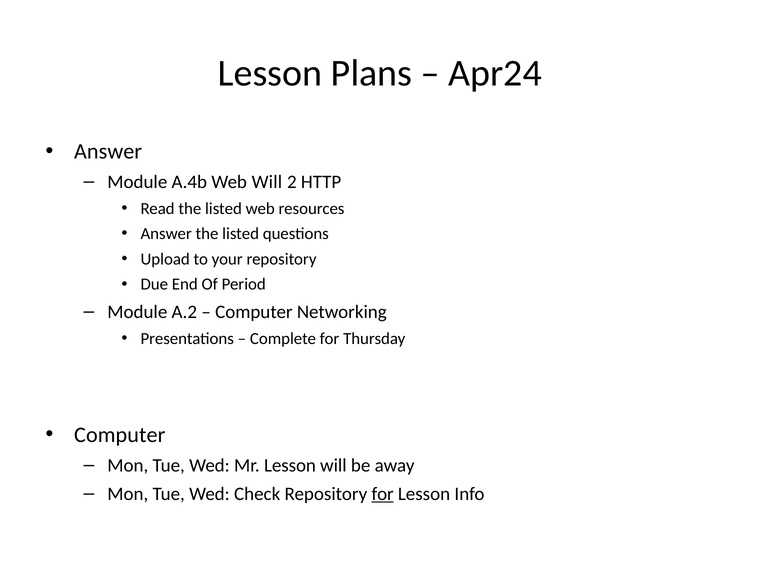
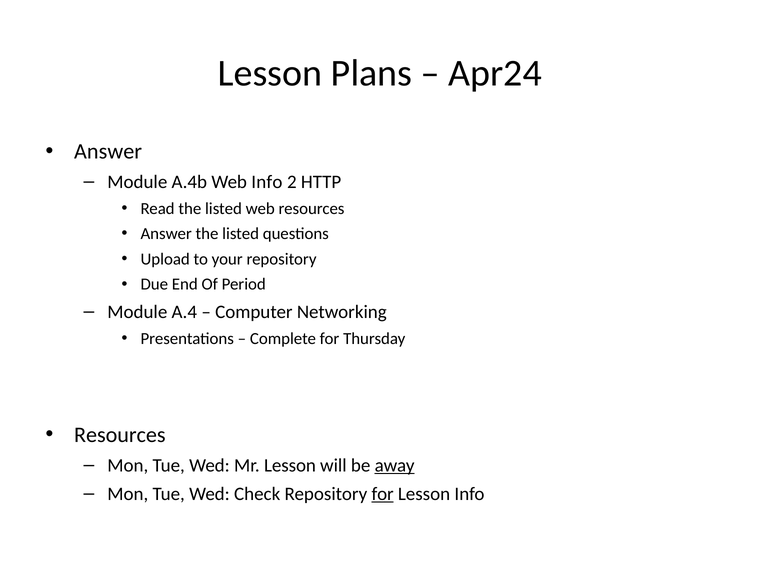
Web Will: Will -> Info (267, 182)
A.2: A.2 -> A.4 (184, 312)
Computer: Computer -> Resources (120, 435)
away underline: none -> present (395, 465)
